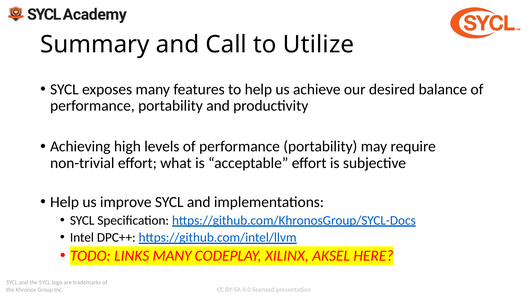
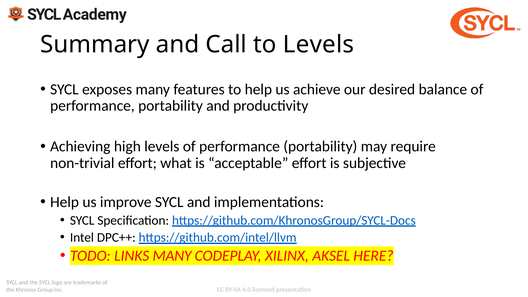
to Utilize: Utilize -> Levels (319, 44)
